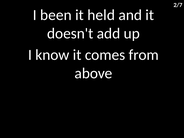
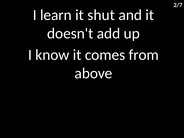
been: been -> learn (56, 15)
held: held -> shut (101, 15)
